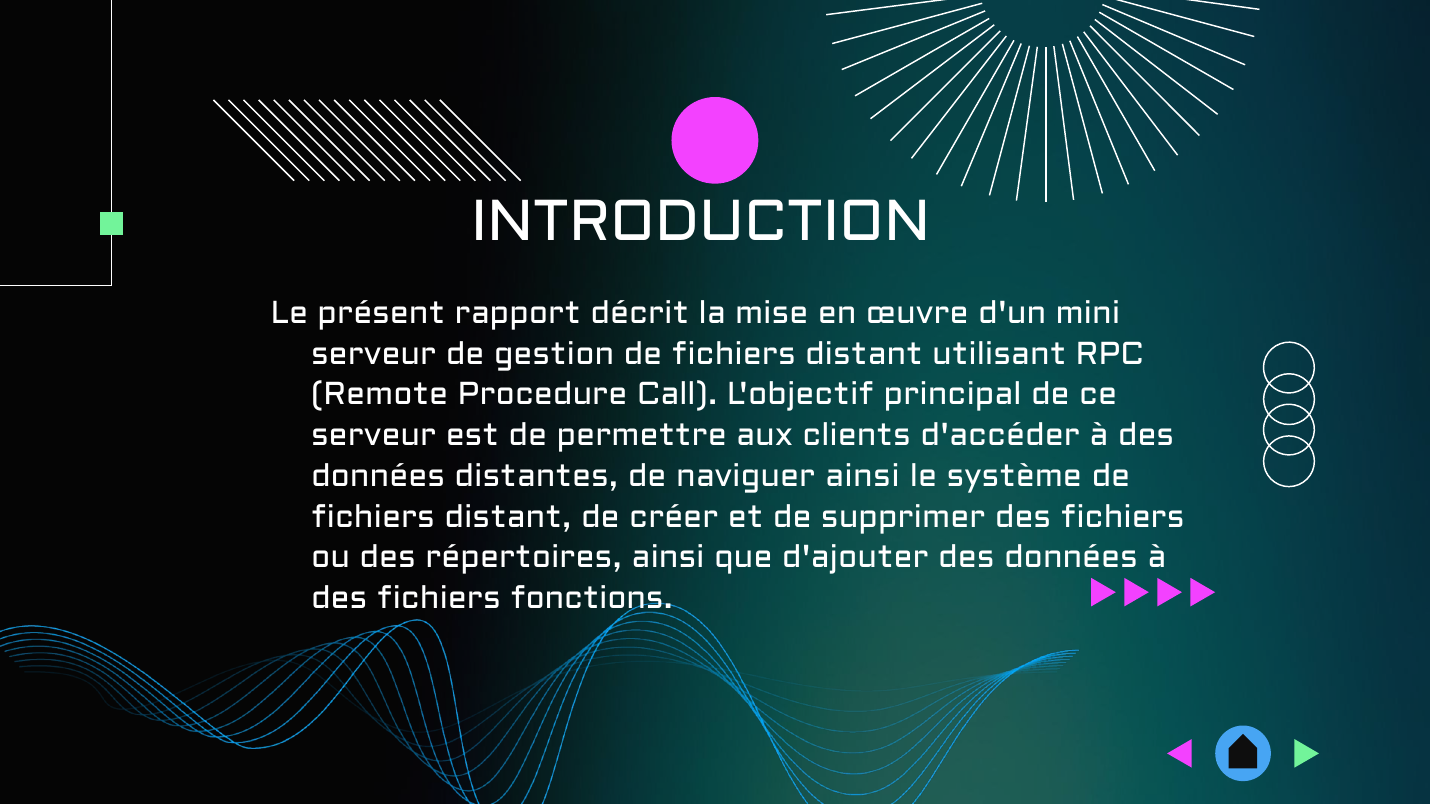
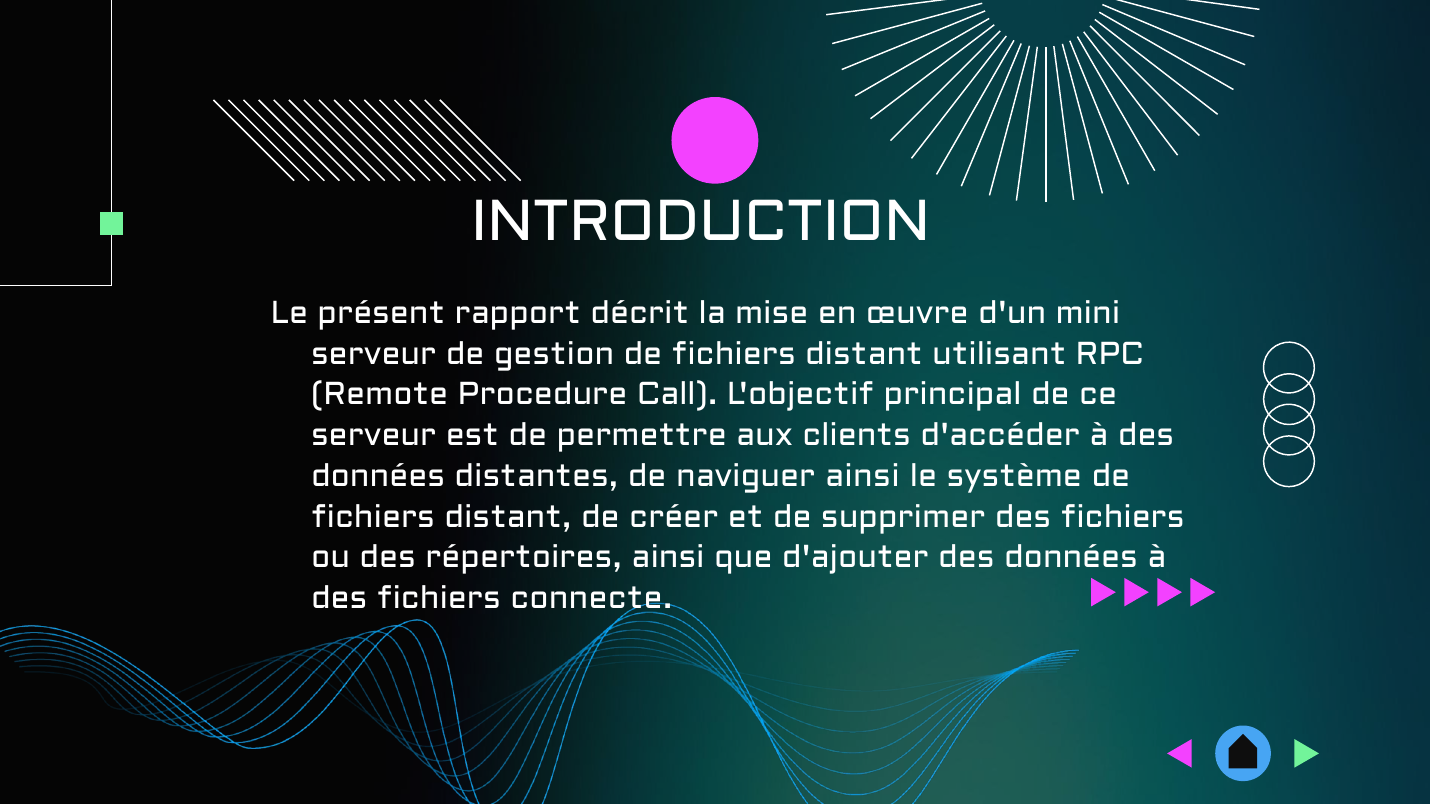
fonctions: fonctions -> connecte (591, 598)
